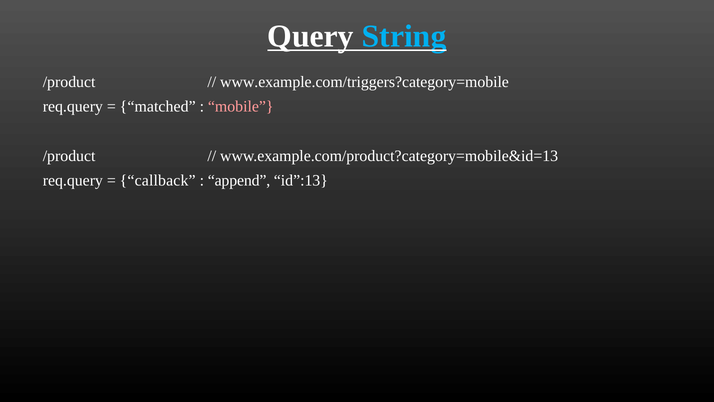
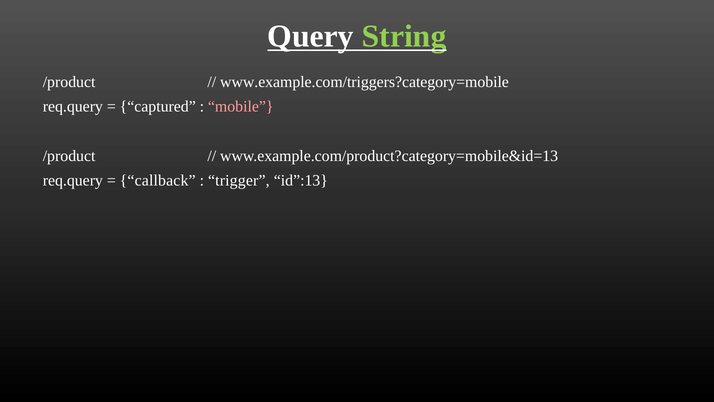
String colour: light blue -> light green (404, 36)
matched: matched -> captured (158, 107)
append: append -> trigger (239, 180)
